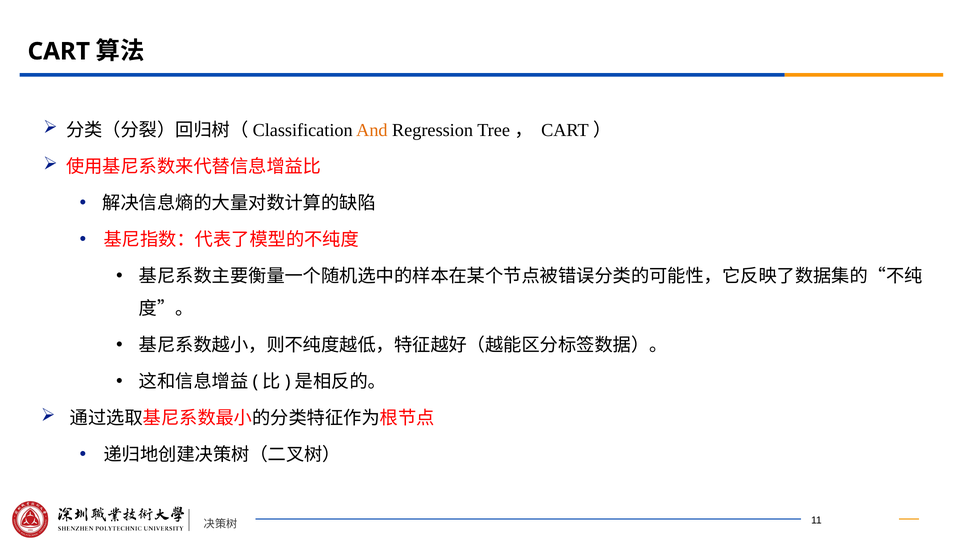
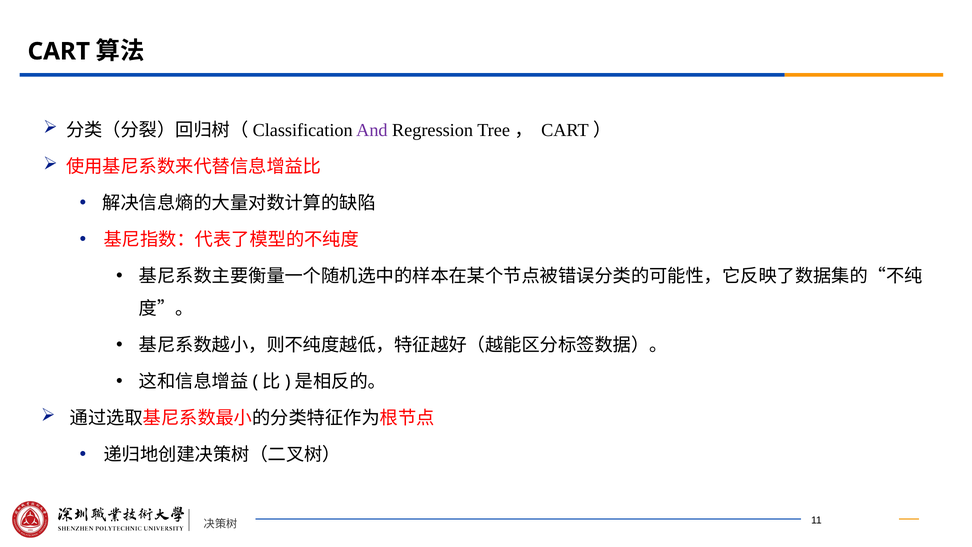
And colour: orange -> purple (372, 130)
